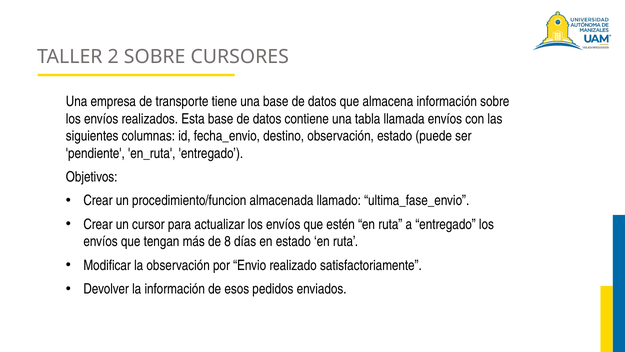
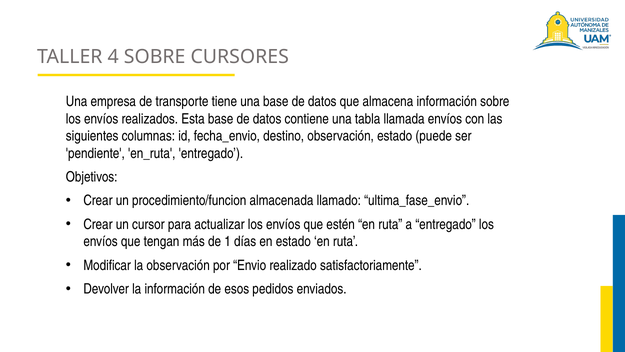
2: 2 -> 4 (113, 57)
8: 8 -> 1 (228, 241)
